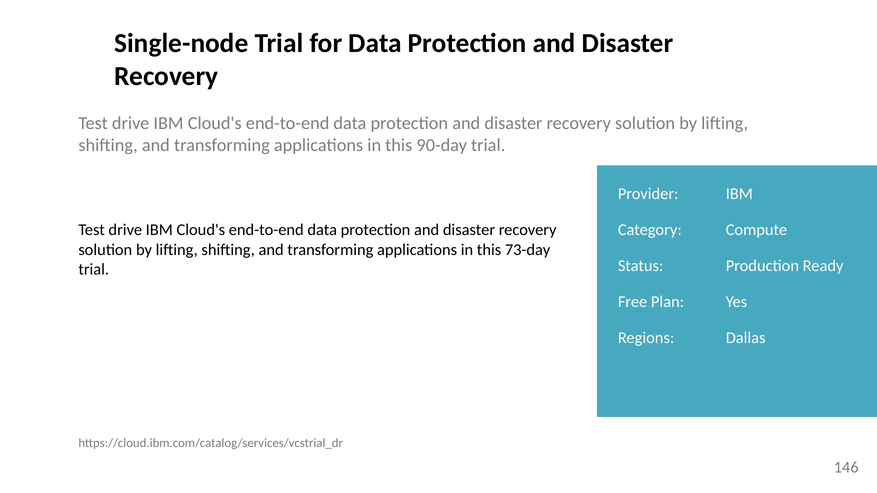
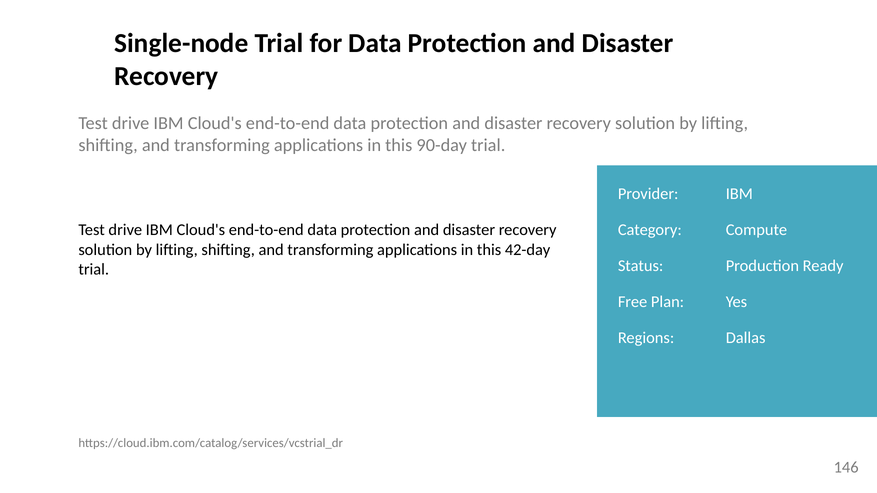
73-day: 73-day -> 42-day (528, 250)
